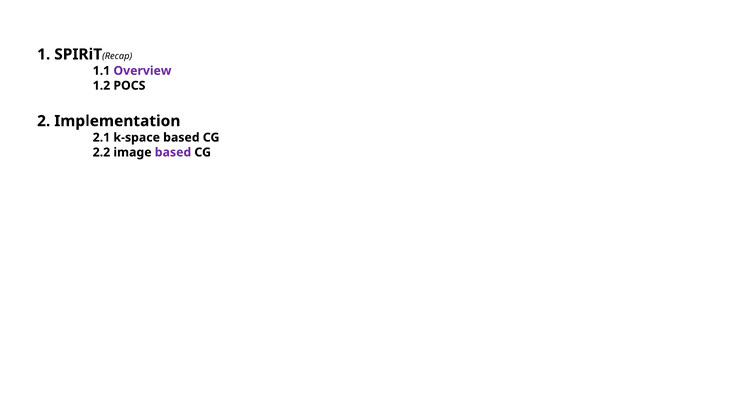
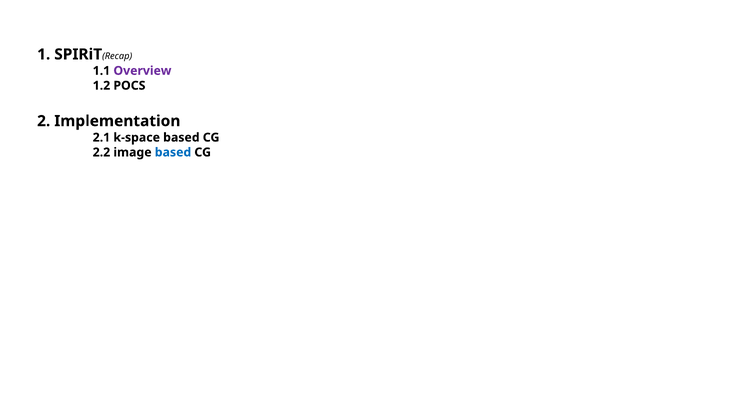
based colour: purple -> blue (173, 152)
